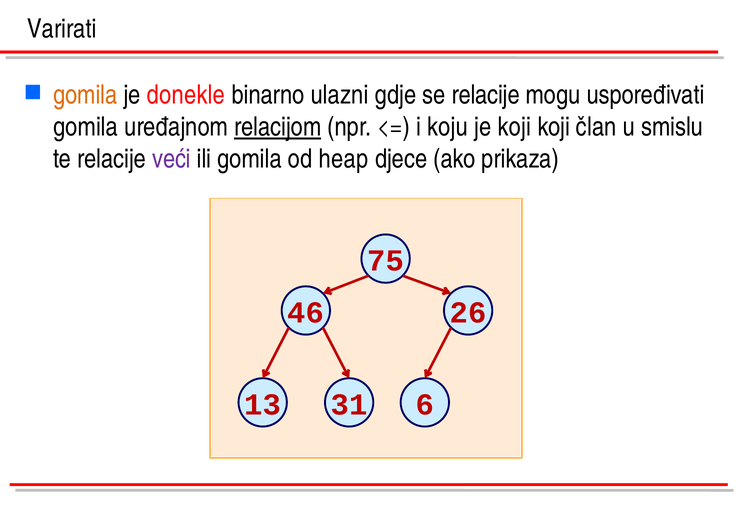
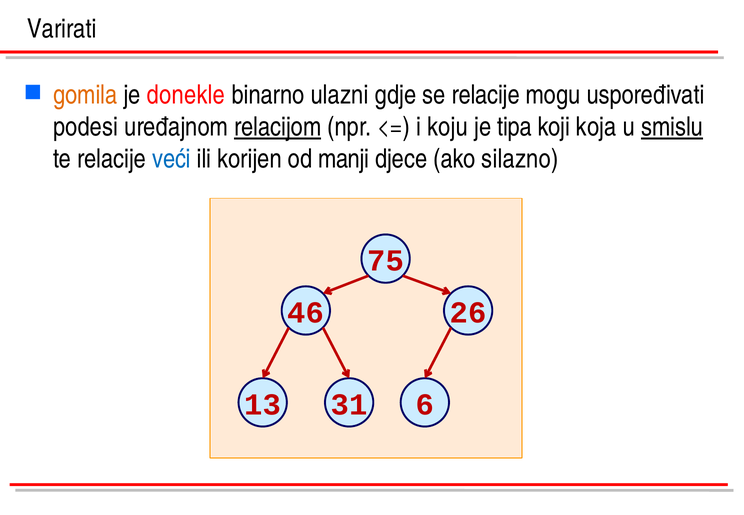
gomila: gomila -> podesi (86, 127)
je koji: koji -> tipa (515, 127)
član: član -> koja (596, 127)
smislu underline: none -> present (672, 127)
veći colour: purple -> blue (171, 159)
ili gomila: gomila -> korijen (250, 159)
heap: heap -> manji (344, 159)
prikaza: prikaza -> silazno (520, 159)
